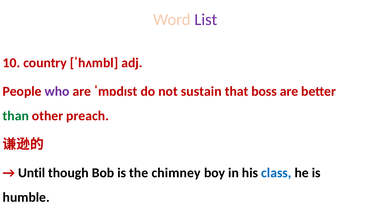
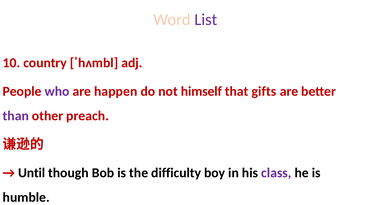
ˈmɒdɪst: ˈmɒdɪst -> happen (116, 92)
sustain: sustain -> himself (201, 92)
boss: boss -> gifts (264, 92)
than colour: green -> purple (16, 116)
chimney: chimney -> difficulty (176, 173)
class colour: blue -> purple (276, 173)
